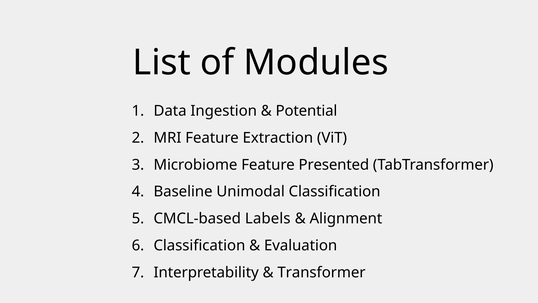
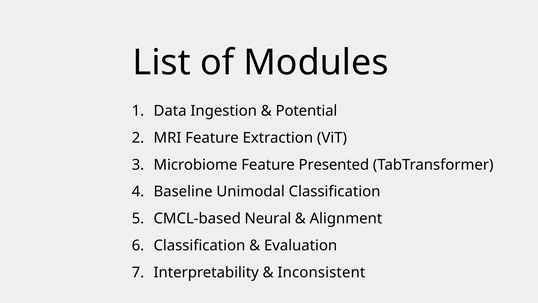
Labels: Labels -> Neural (268, 218)
Transformer: Transformer -> Inconsistent (321, 272)
